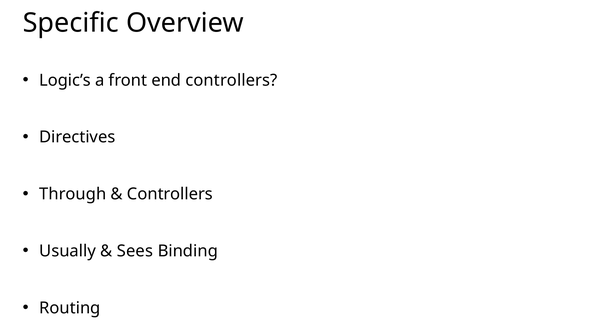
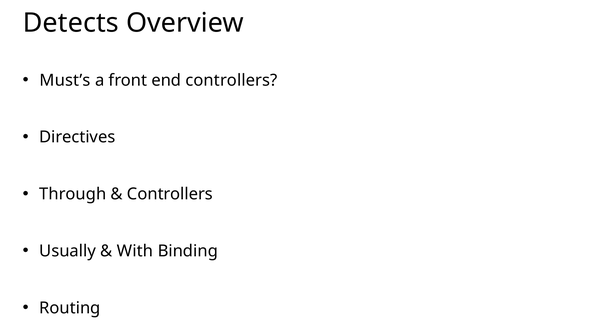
Specific: Specific -> Detects (71, 23)
Logic’s: Logic’s -> Must’s (65, 80)
Sees: Sees -> With (135, 251)
